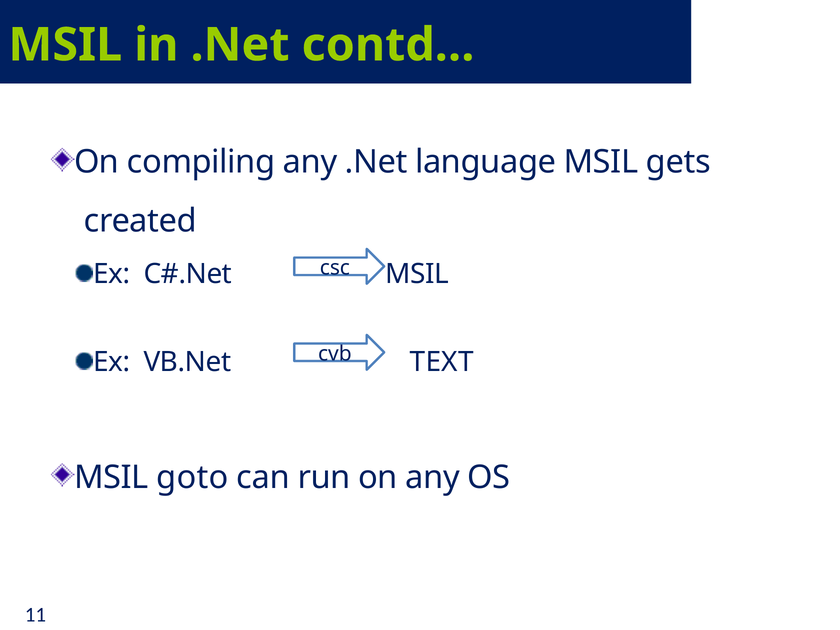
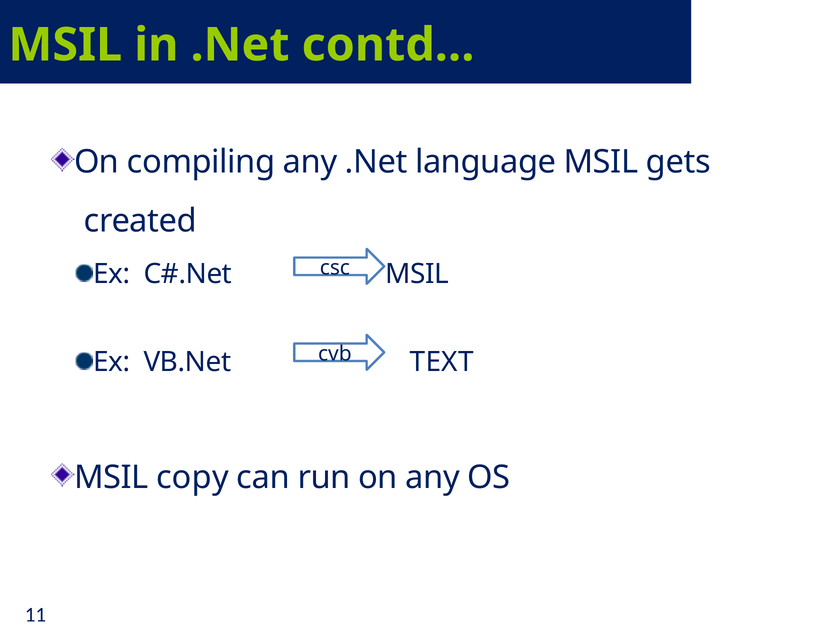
goto: goto -> copy (192, 477)
